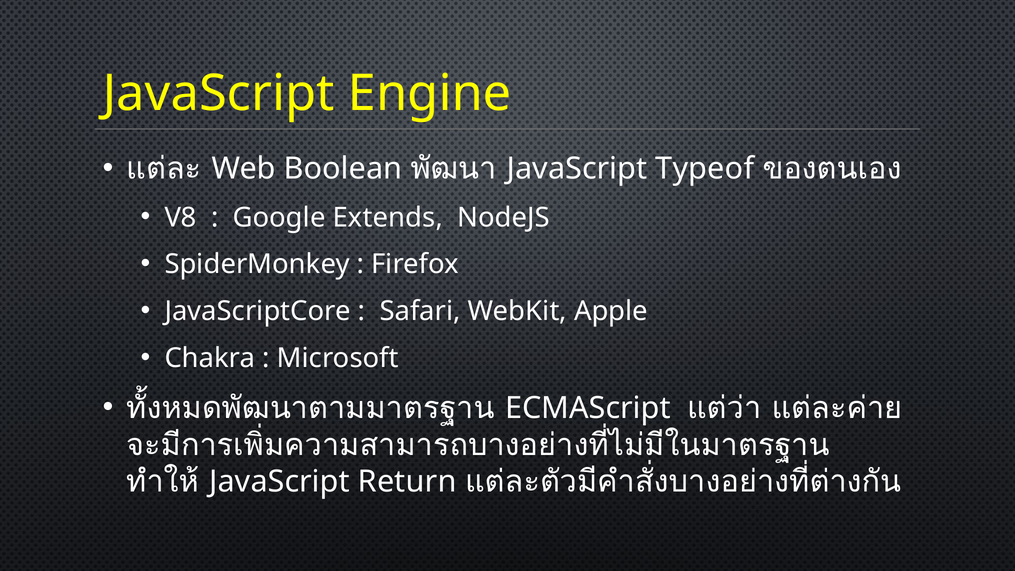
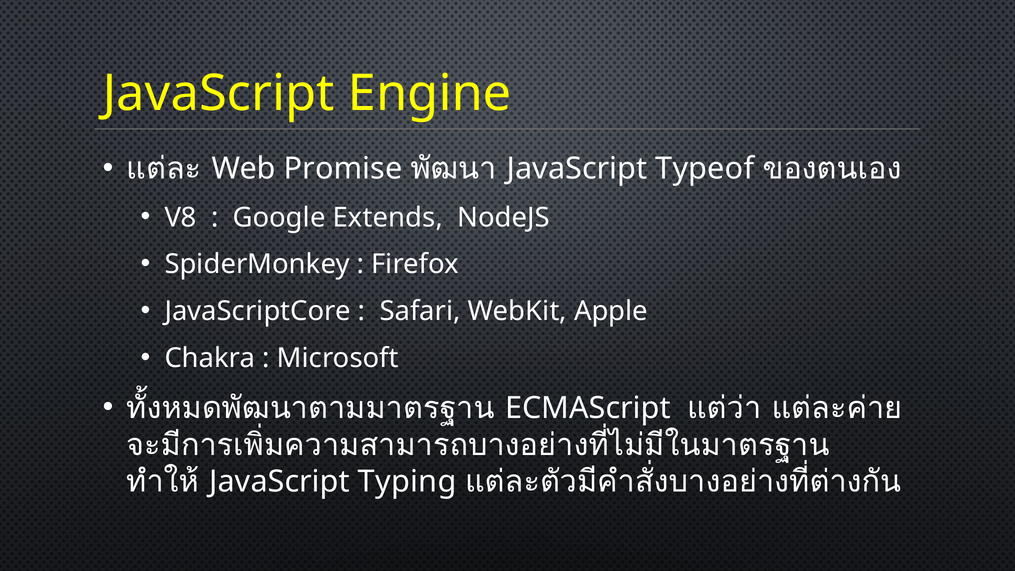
Boolean: Boolean -> Promise (343, 169)
Return: Return -> Typing (407, 482)
